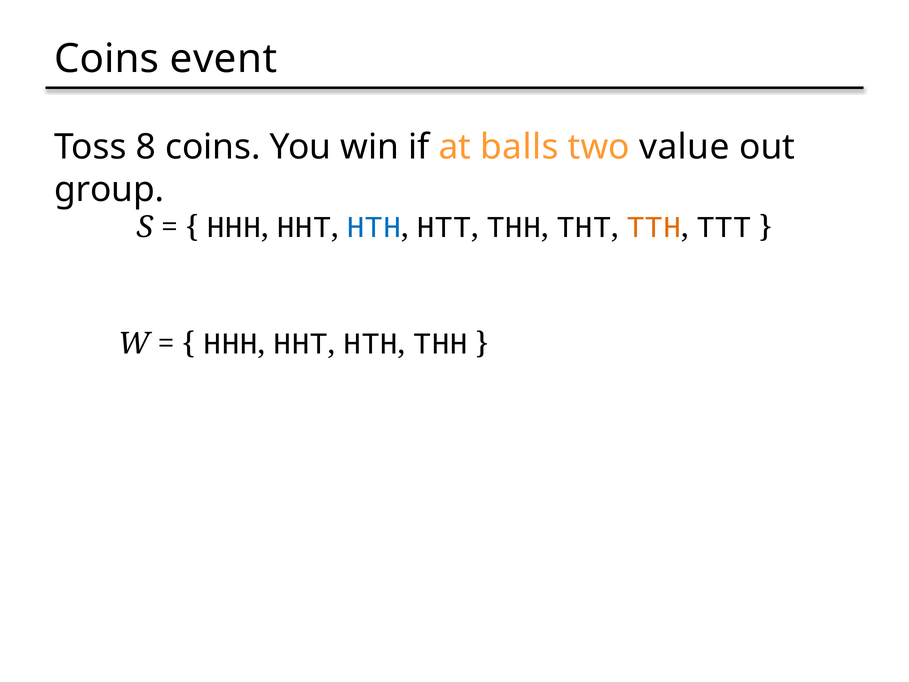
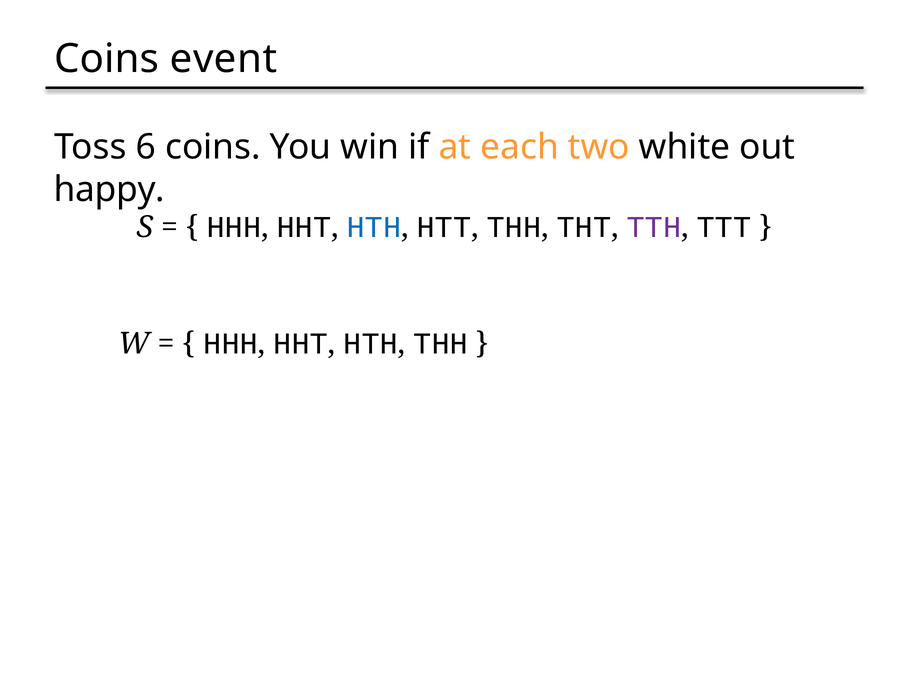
8: 8 -> 6 (146, 147)
balls: balls -> each (520, 147)
value: value -> white (685, 147)
group: group -> happy (109, 190)
TTH colour: orange -> purple (654, 227)
